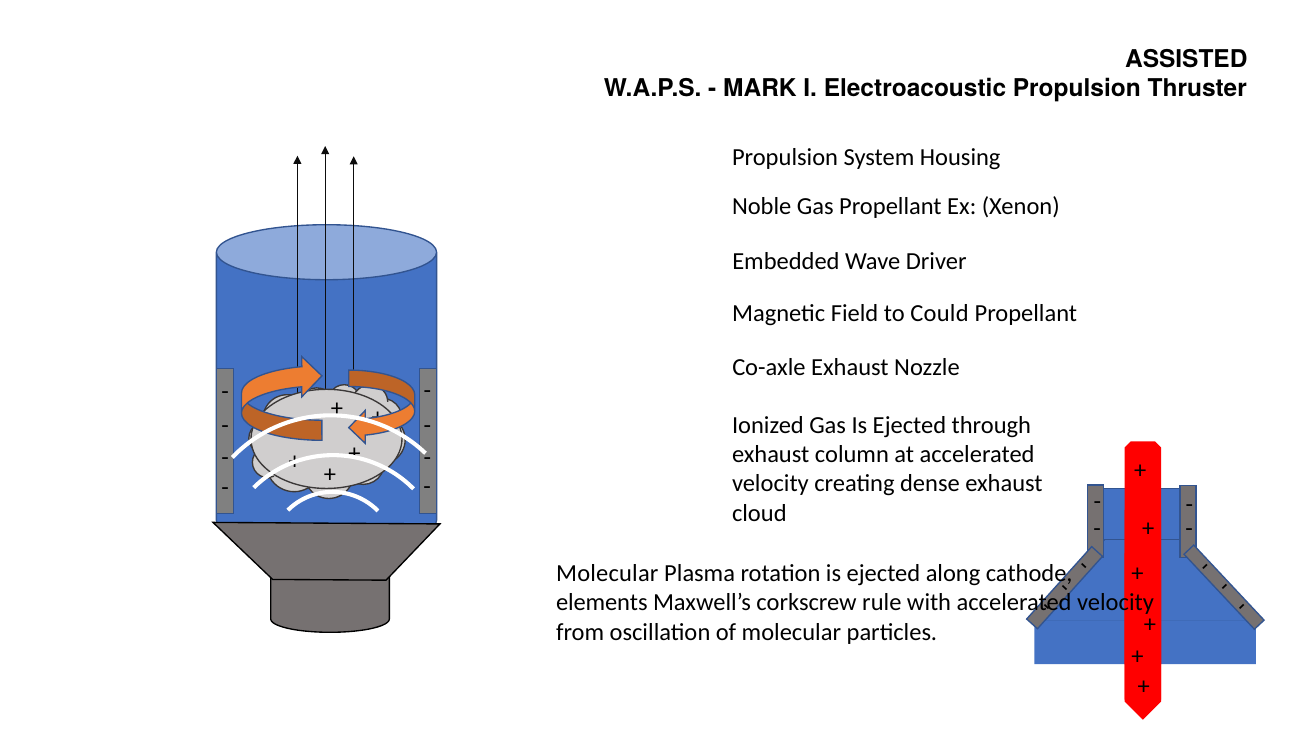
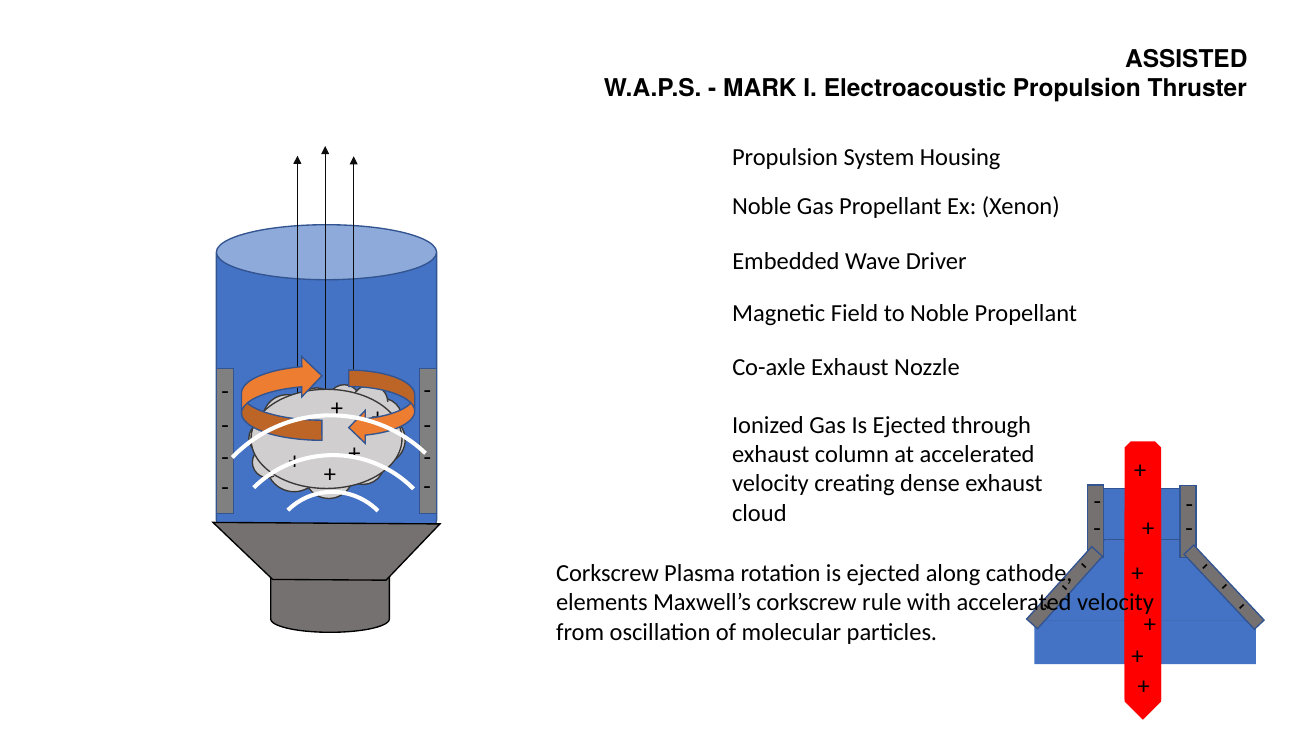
to Could: Could -> Noble (940, 313)
Molecular: Molecular -> Corkscrew (607, 573)
